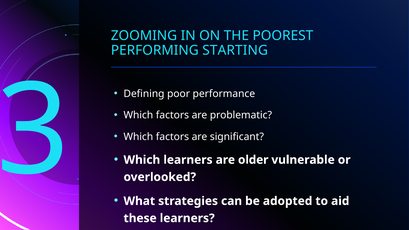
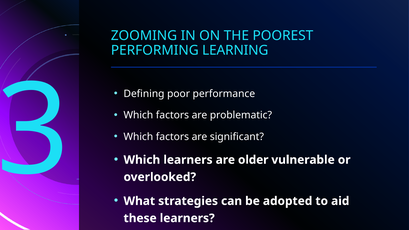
STARTING: STARTING -> LEARNING (235, 50)
